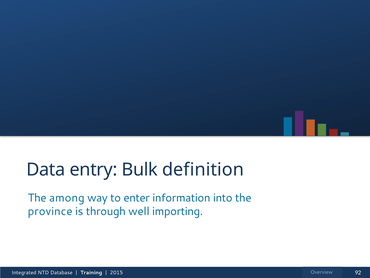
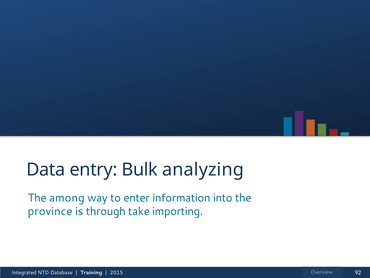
definition: definition -> analyzing (203, 169)
well: well -> take (139, 211)
